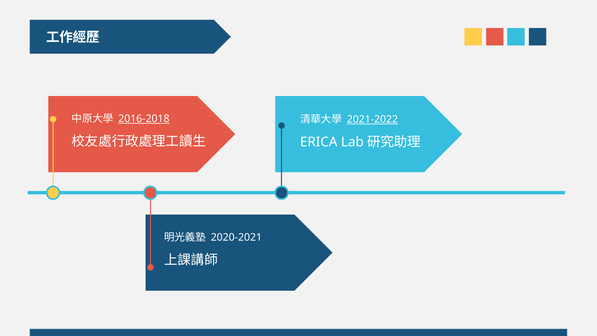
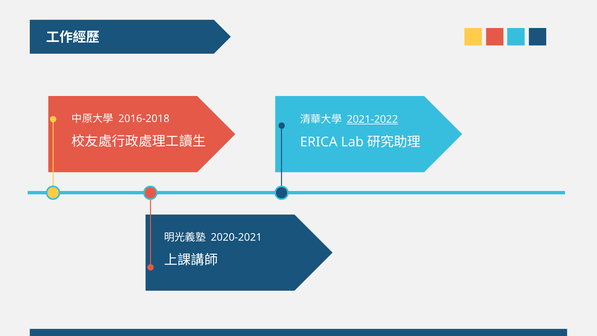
2016-2018 underline: present -> none (144, 119)
